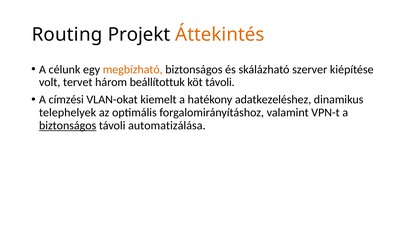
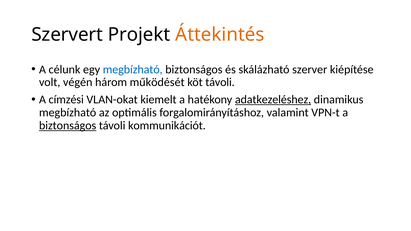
Routing: Routing -> Szervert (67, 35)
megbízható colour: orange -> blue (133, 69)
tervet: tervet -> végén (78, 82)
beállítottuk: beállítottuk -> működését (157, 82)
adatkezeléshez underline: none -> present (273, 100)
telephelyek: telephelyek -> megbízható (68, 113)
automatizálása: automatizálása -> kommunikációt (167, 126)
